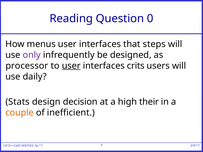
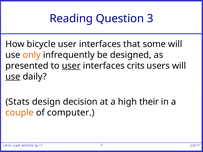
0: 0 -> 3 (150, 19)
menus: menus -> bicycle (41, 44)
steps: steps -> some (154, 44)
only colour: purple -> orange (32, 55)
processor: processor -> presented (27, 66)
use underline: none -> present (13, 77)
inefficient: inefficient -> computer (71, 113)
